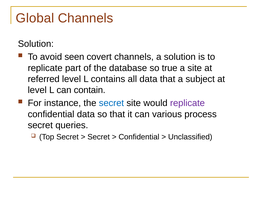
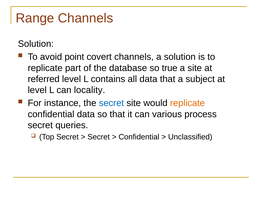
Global: Global -> Range (35, 18)
seen: seen -> point (74, 57)
contain: contain -> locality (90, 90)
replicate colour: purple -> orange (187, 103)
